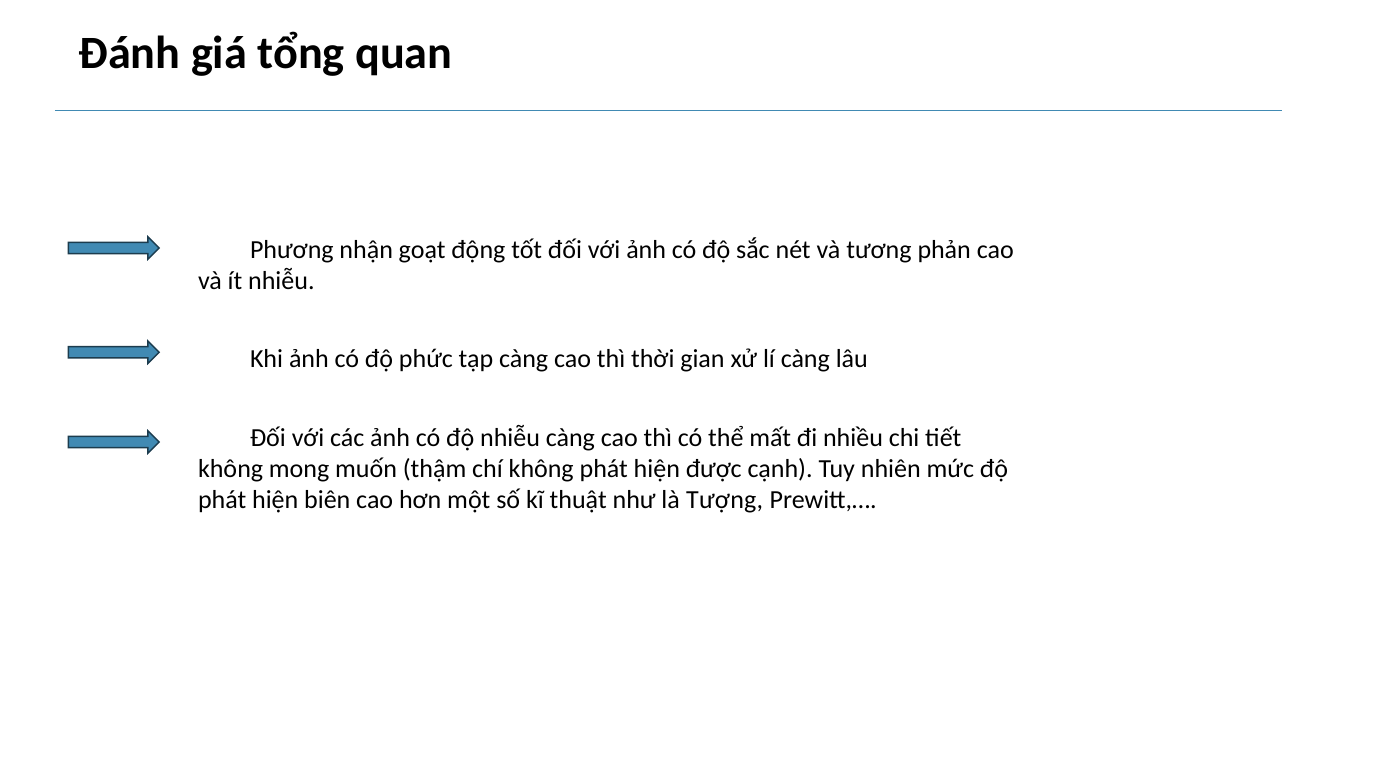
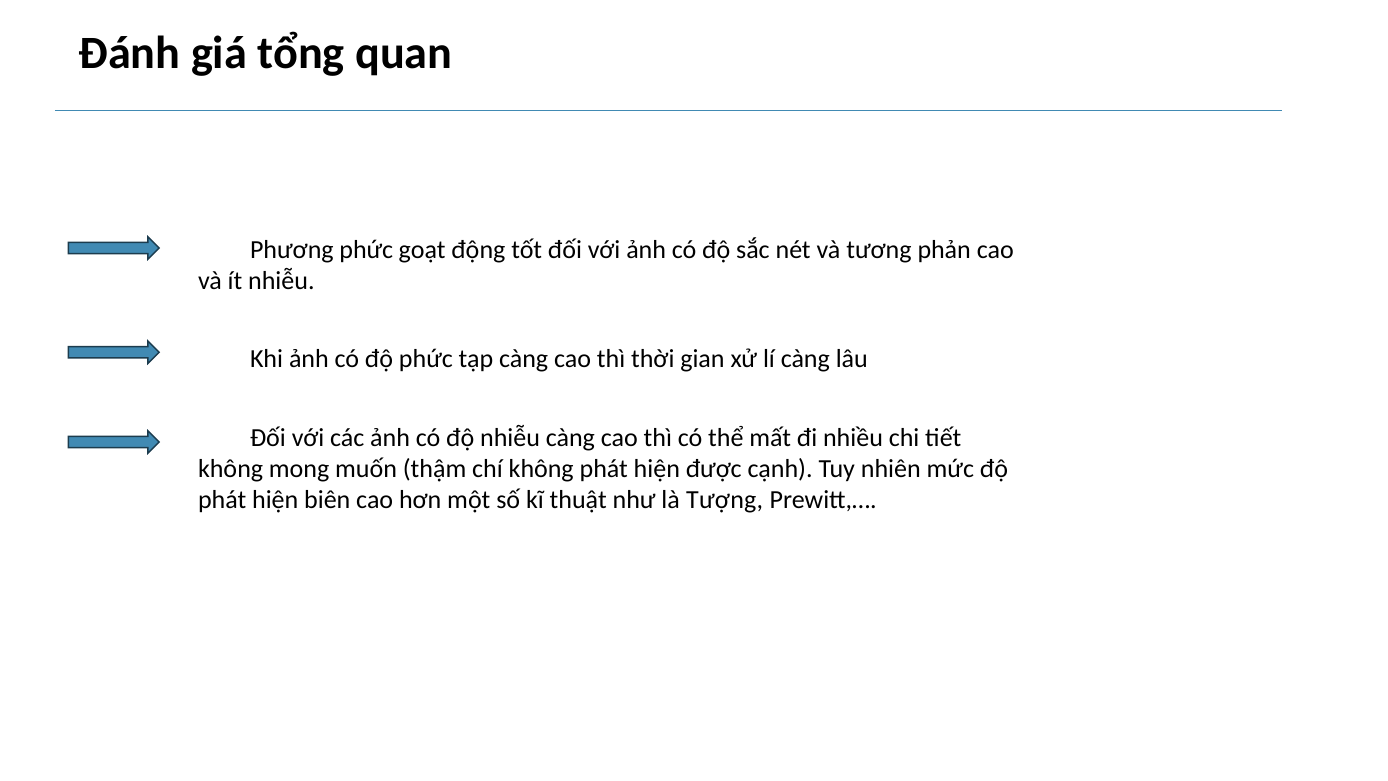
Phương nhận: nhận -> phức (366, 250)
